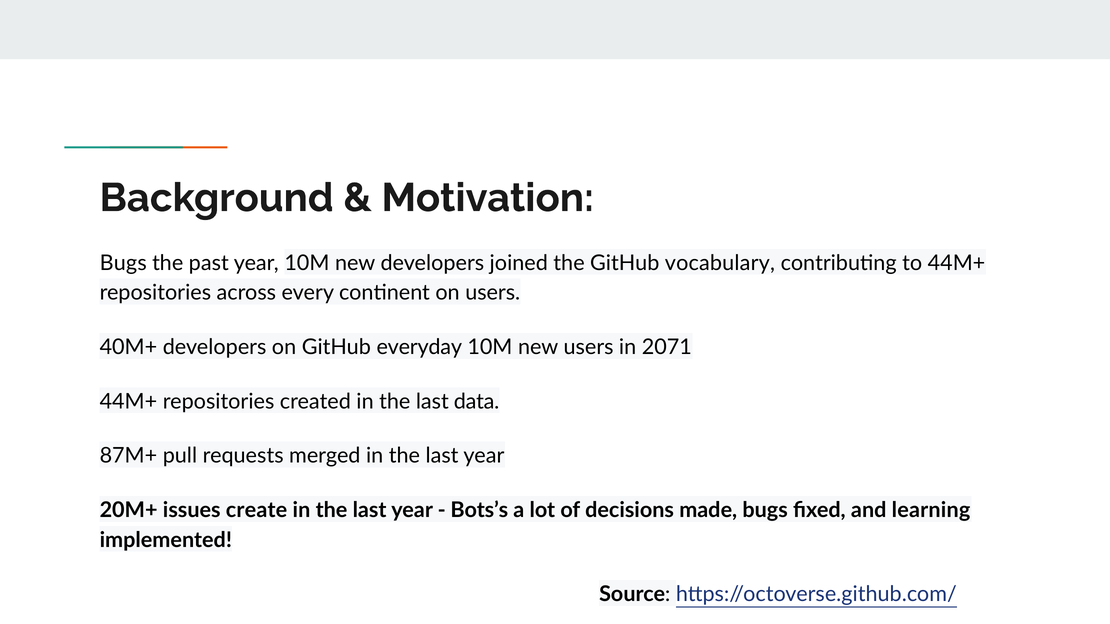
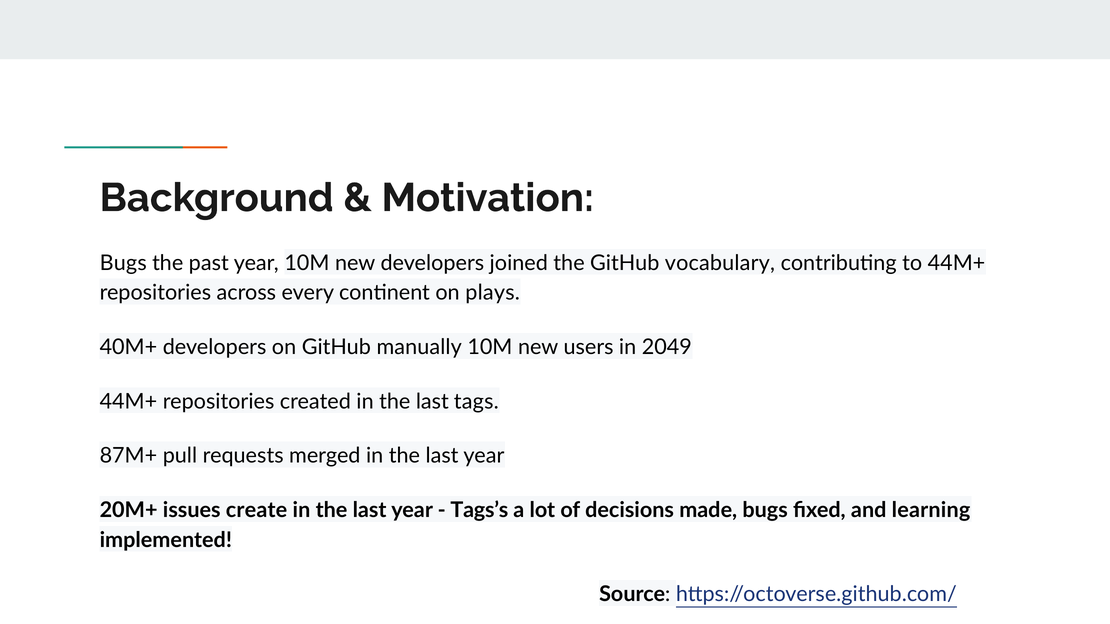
on users: users -> plays (493, 293)
everyday: everyday -> manually (419, 347)
2071: 2071 -> 2049 (667, 347)
data: data -> tags (476, 402)
Bots’s: Bots’s -> Tags’s (479, 511)
